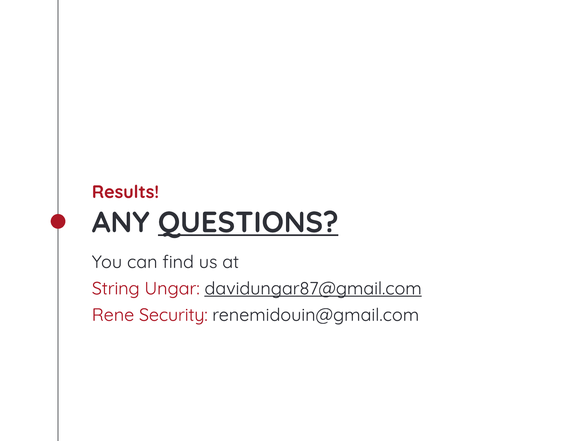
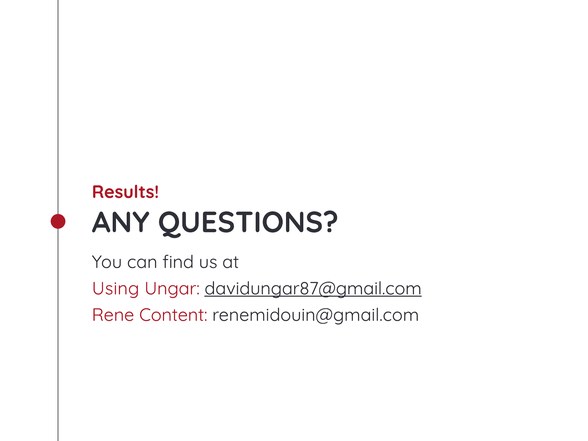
QUESTIONS underline: present -> none (248, 223)
String: String -> Using (116, 289)
Security: Security -> Content (173, 315)
